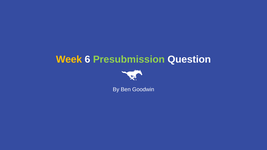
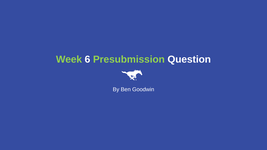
Week colour: yellow -> light green (69, 60)
